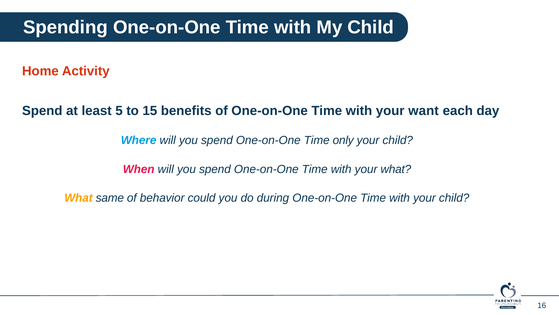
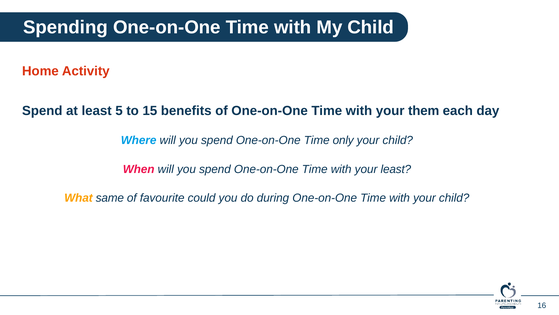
want: want -> them (424, 111)
your what: what -> least (396, 169)
behavior: behavior -> favourite (162, 198)
